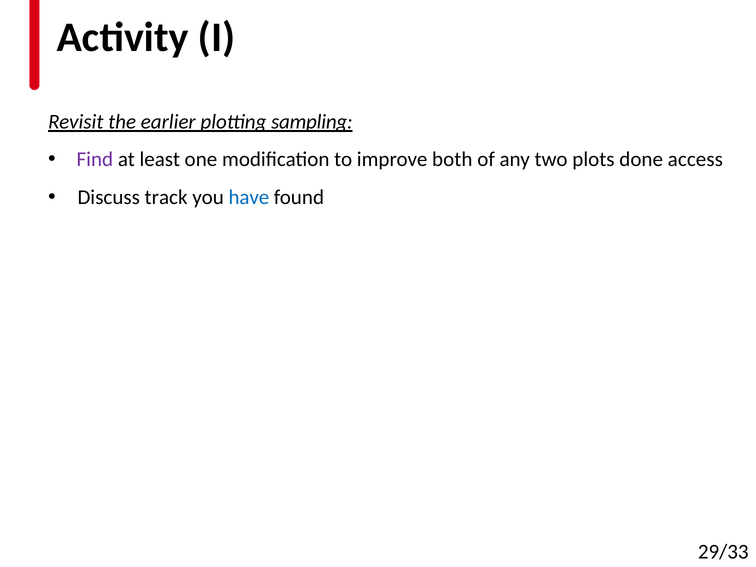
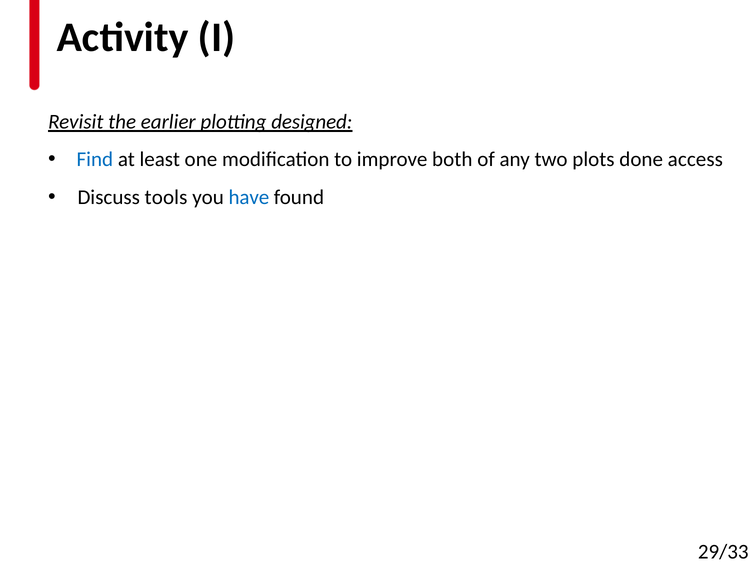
sampling: sampling -> designed (312, 122)
Find colour: purple -> blue (95, 160)
track: track -> tools (166, 197)
